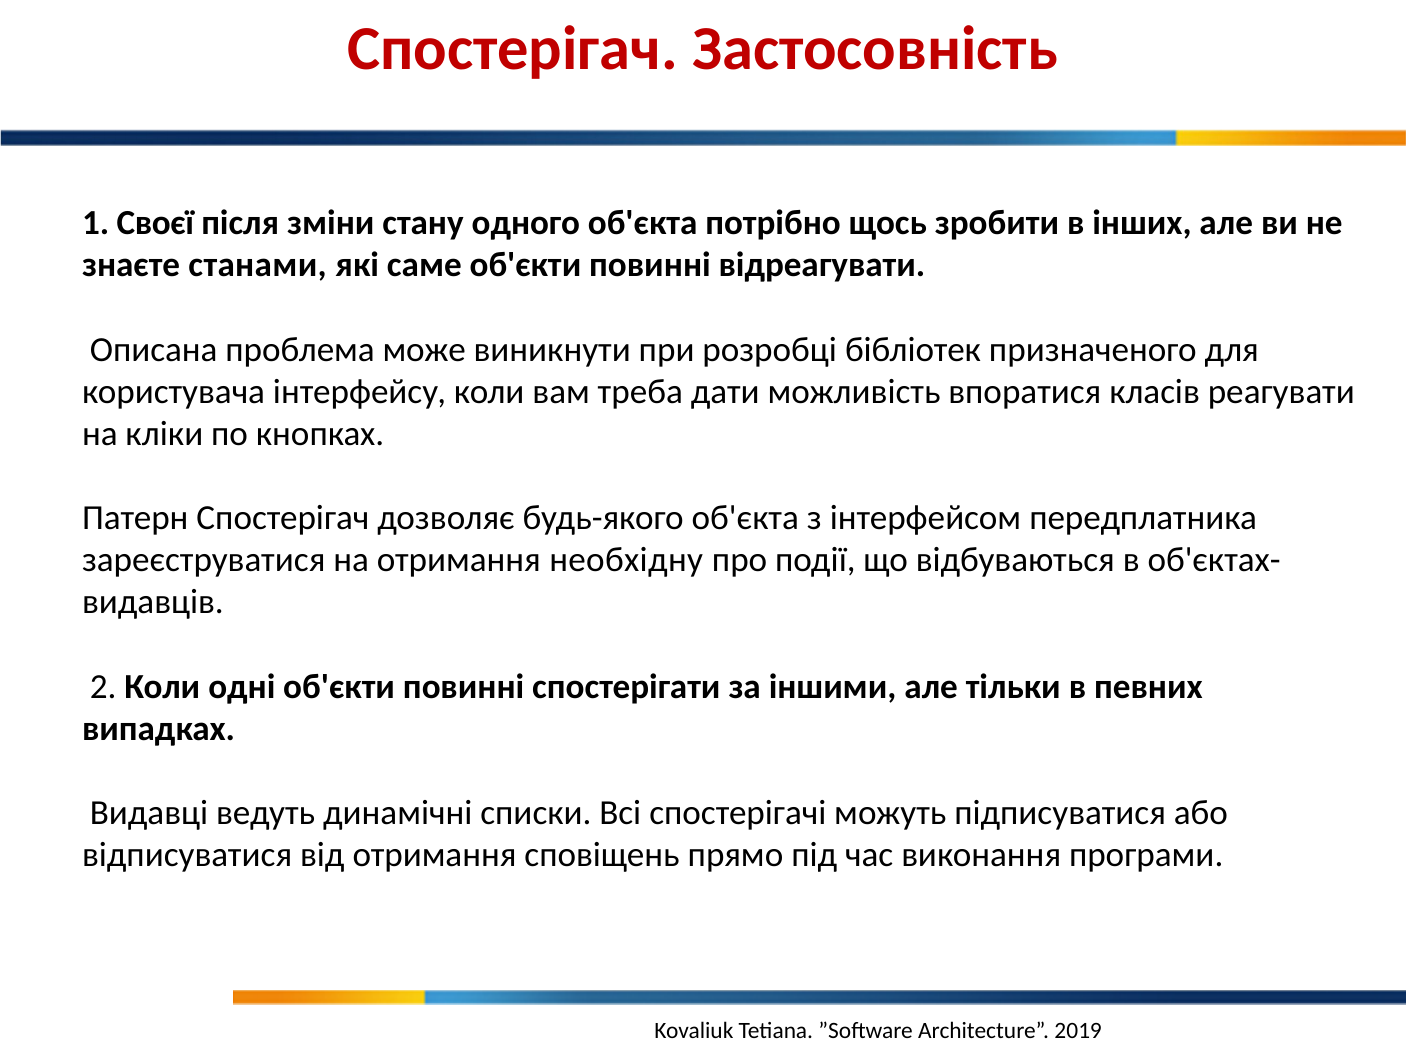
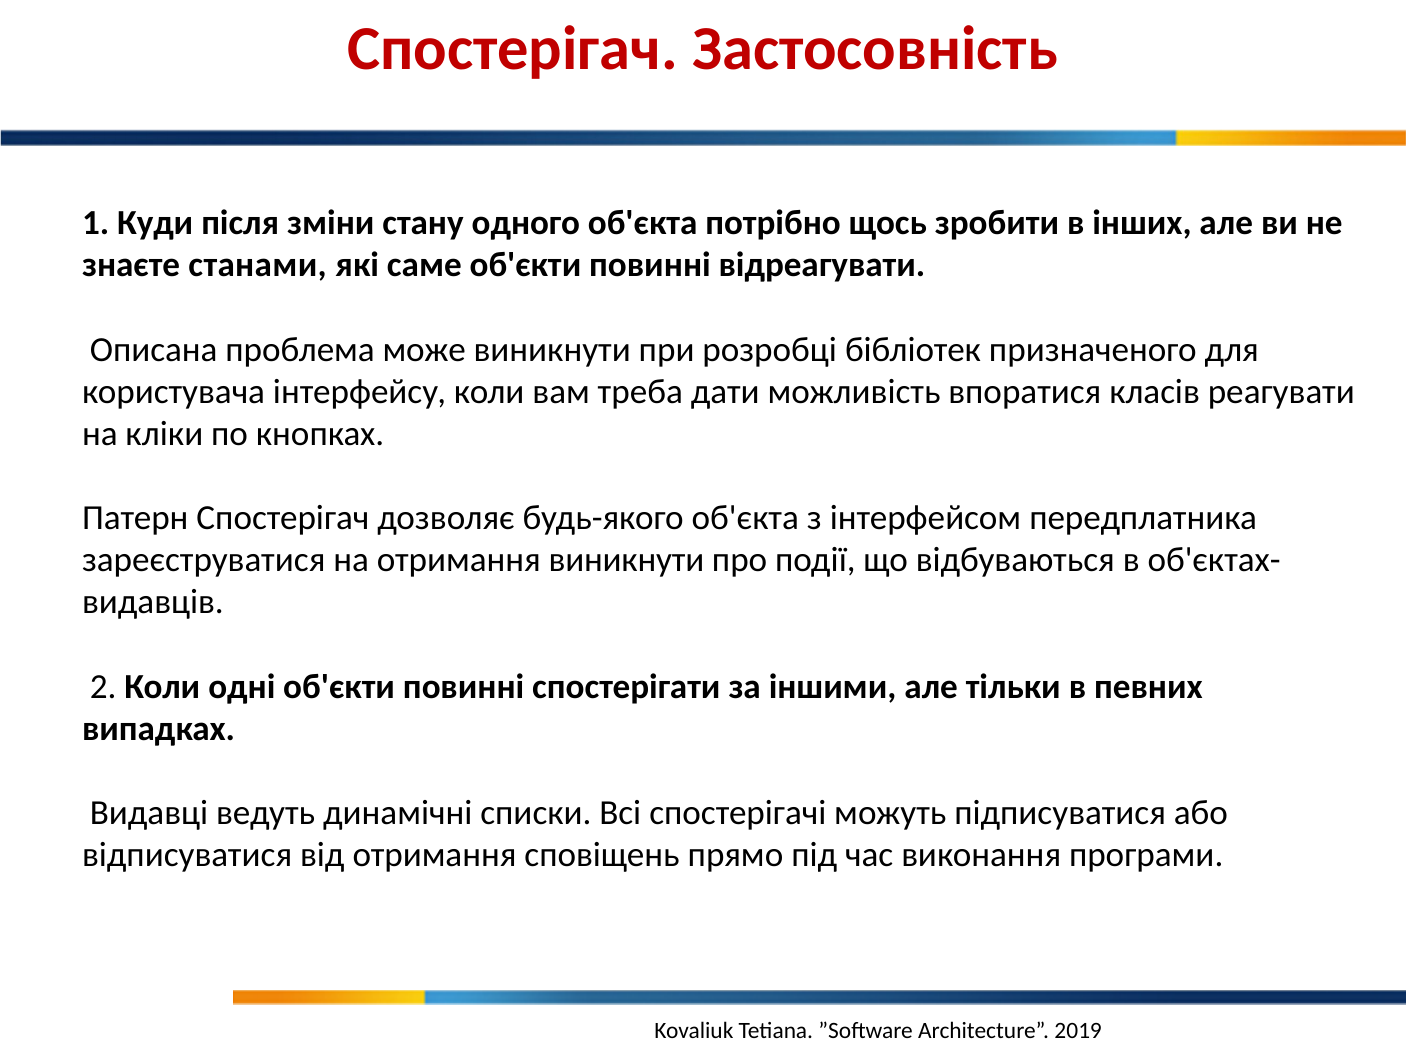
Своєї: Своєї -> Куди (155, 223)
отримання необхідну: необхідну -> виникнути (626, 560)
